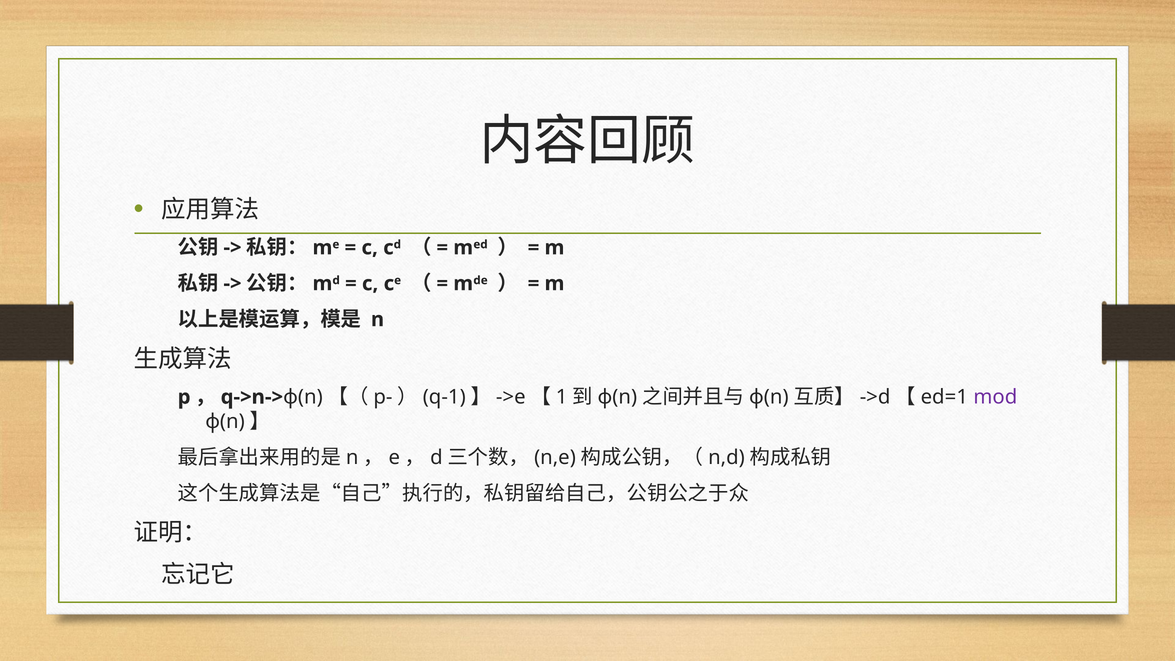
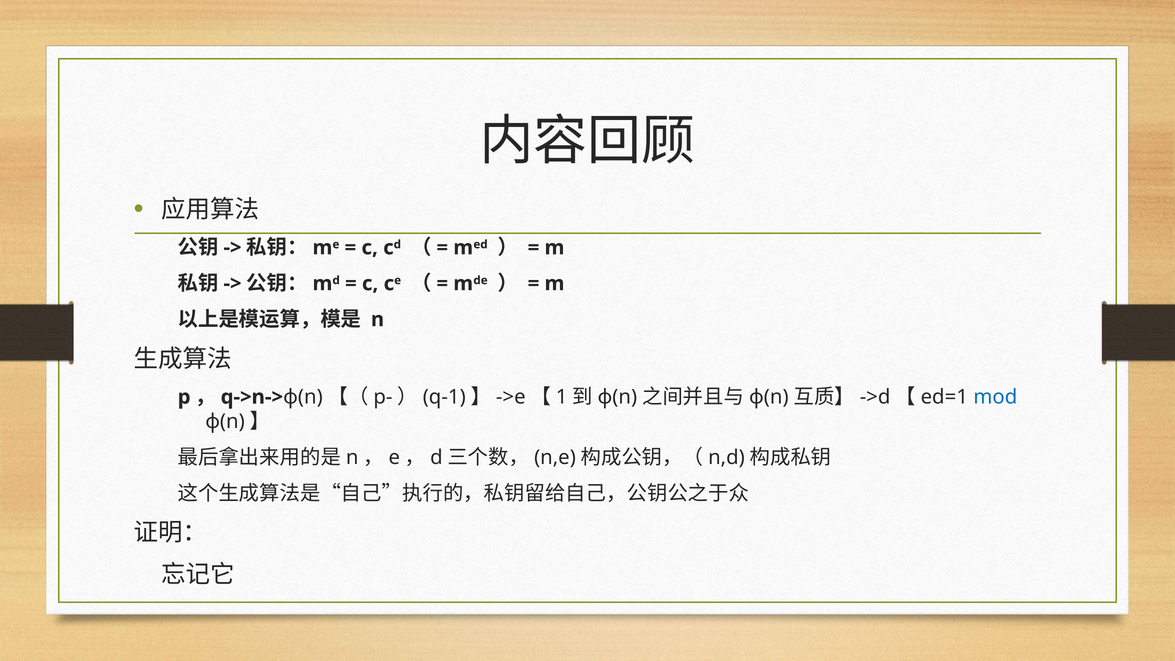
mod colour: purple -> blue (995, 397)
